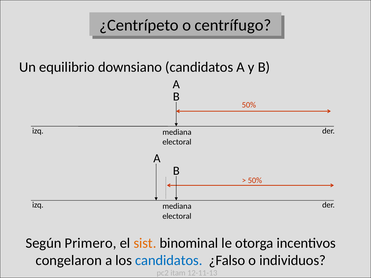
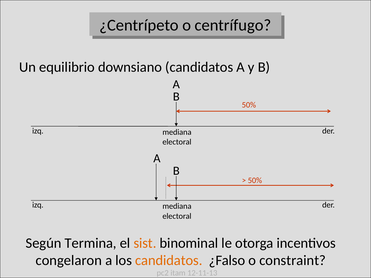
Primero: Primero -> Termina (91, 243)
candidatos colour: blue -> orange (169, 261)
individuos: individuos -> constraint (293, 261)
